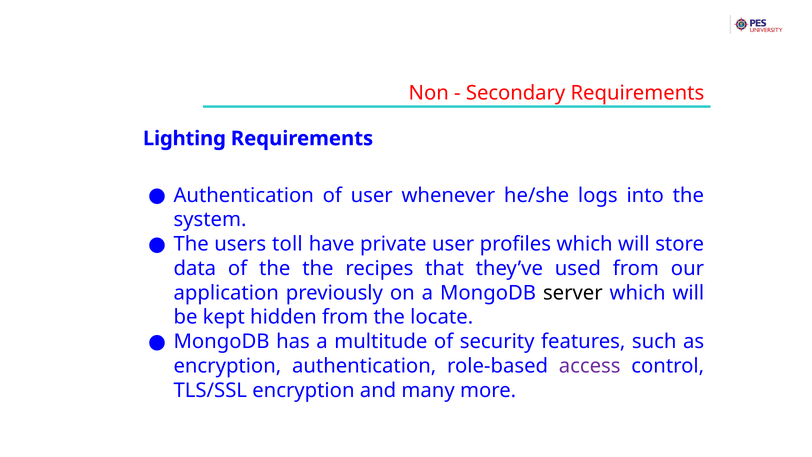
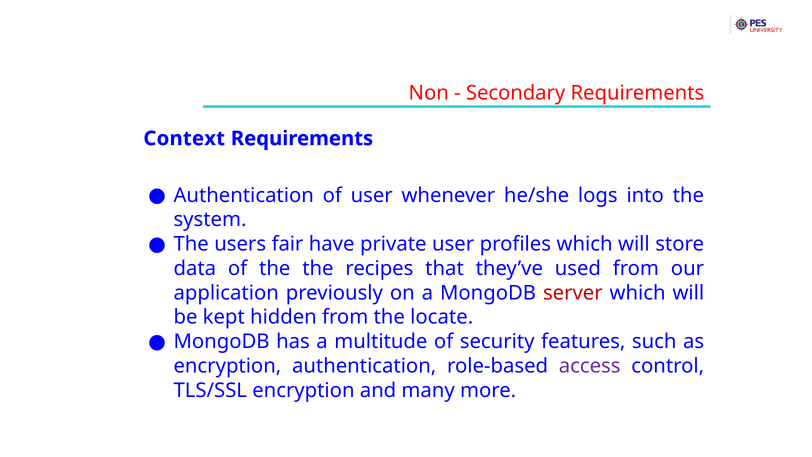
Lighting: Lighting -> Context (184, 138)
toll: toll -> fair (288, 244)
server colour: black -> red (573, 293)
